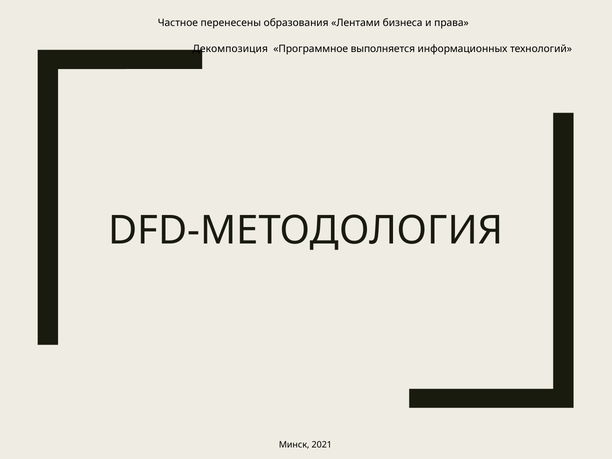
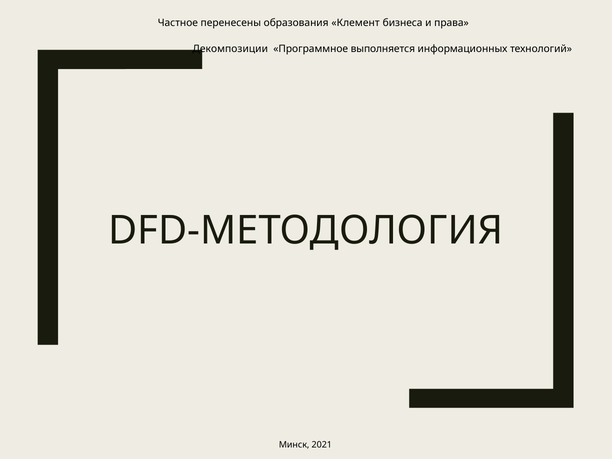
Лентами: Лентами -> Клемент (356, 23)
Декомпозиция: Декомпозиция -> Декомпозиции (230, 49)
